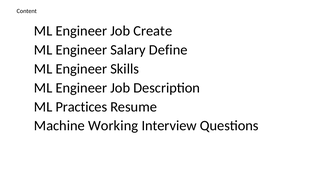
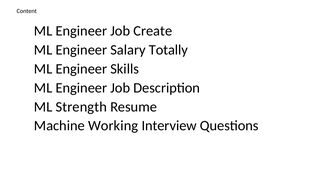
Define: Define -> Totally (168, 50)
Practices: Practices -> Strength (81, 107)
